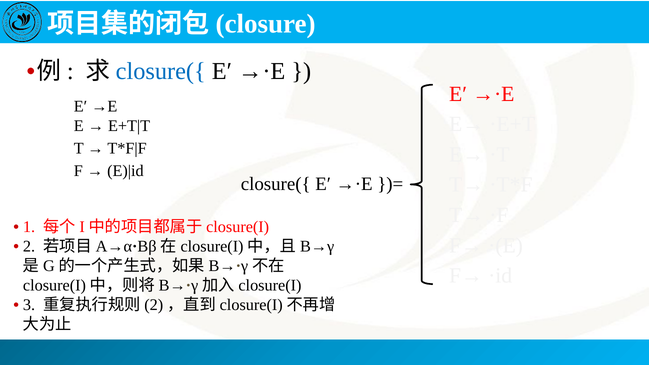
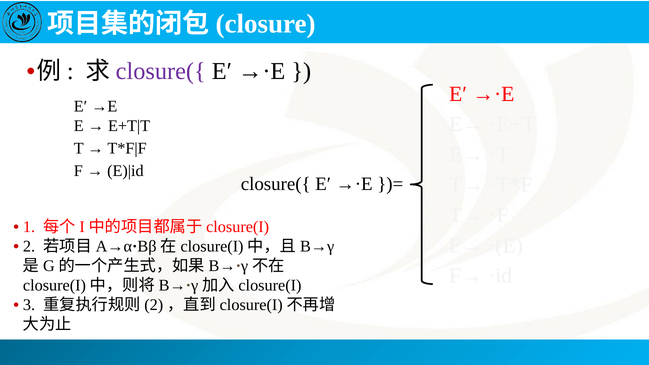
closure({ colour: blue -> purple (161, 71)
